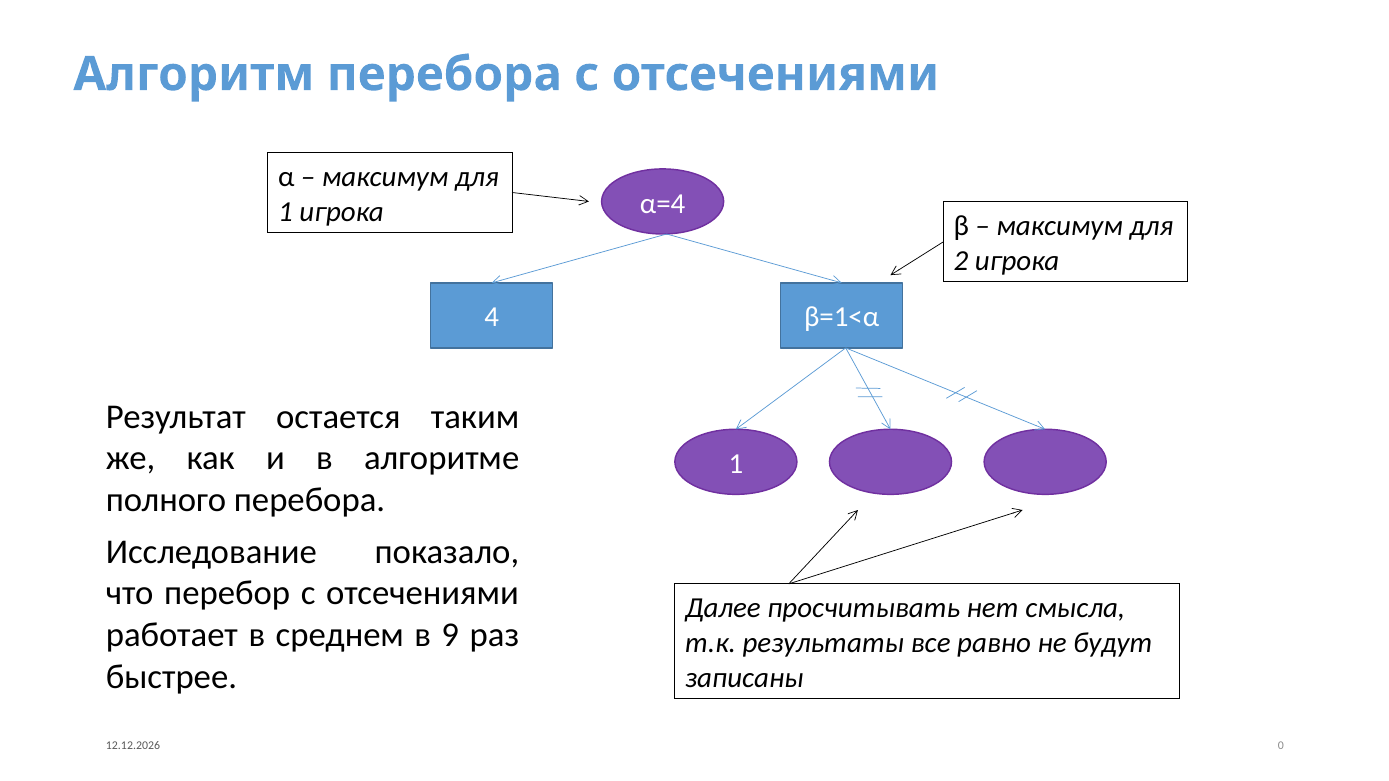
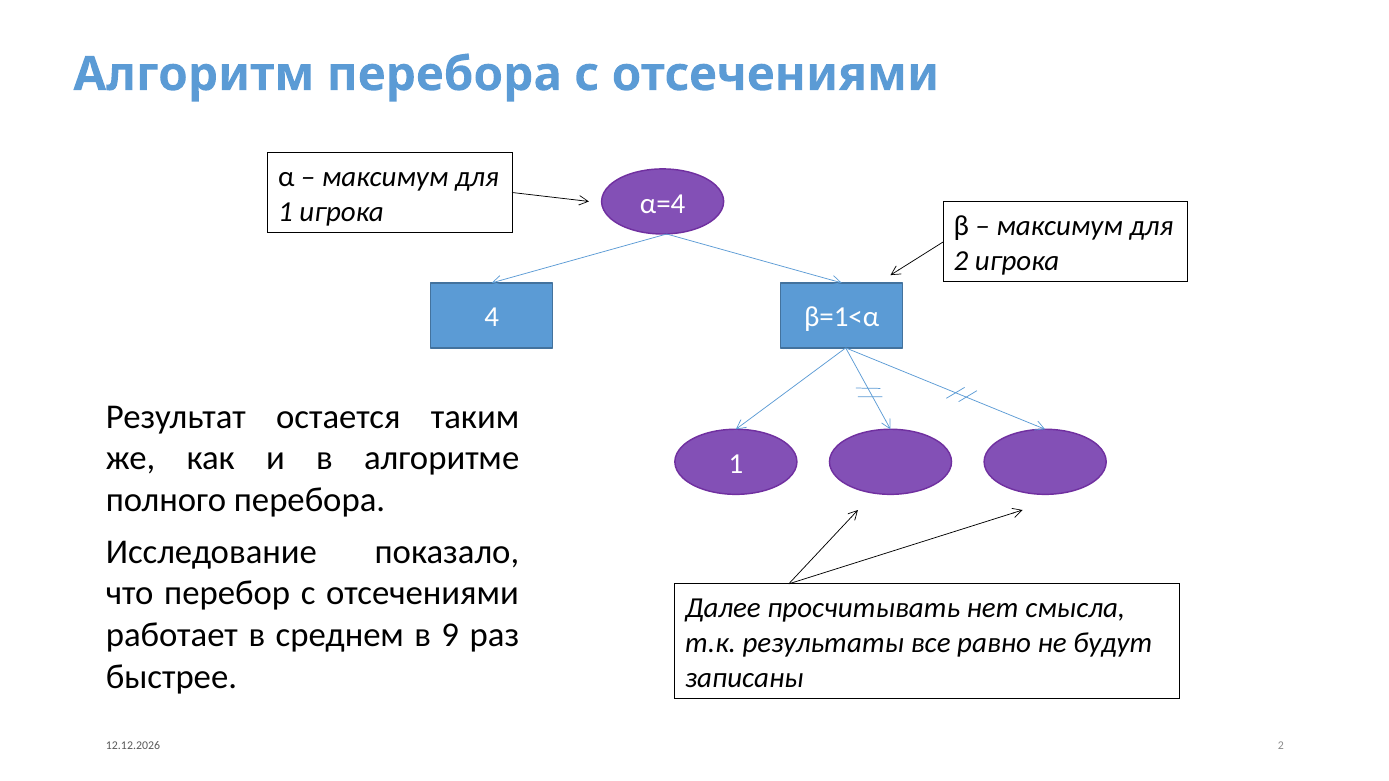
0: 0 -> 2 (1281, 746)
